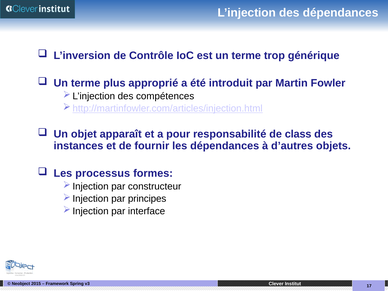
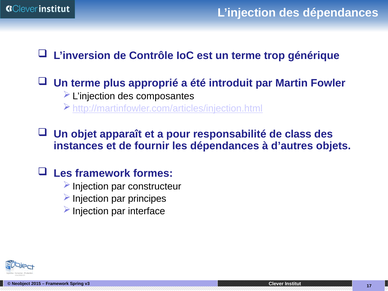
compétences: compétences -> composantes (165, 96)
Les processus: processus -> framework (103, 173)
